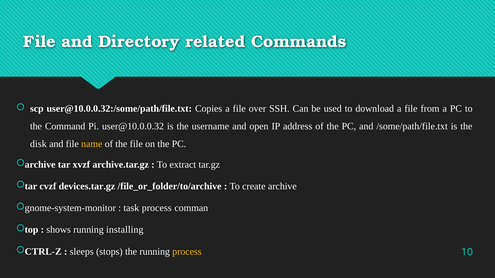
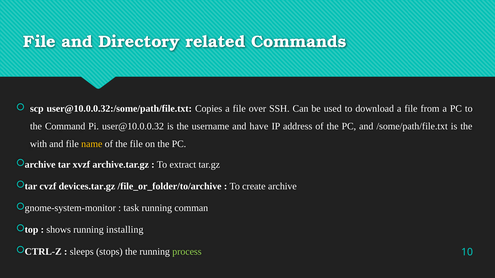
open: open -> have (259, 127)
disk: disk -> with (38, 144)
task process: process -> running (157, 208)
process colour: yellow -> light green (187, 252)
